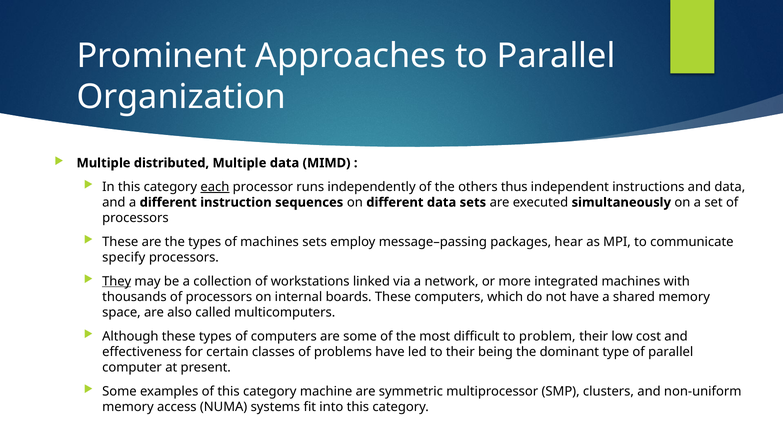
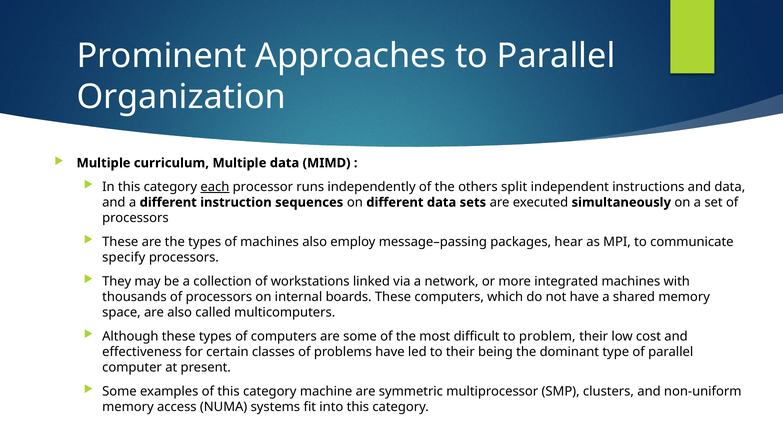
distributed: distributed -> curriculum (171, 163)
thus: thus -> split (514, 187)
machines sets: sets -> also (315, 242)
They underline: present -> none (117, 282)
